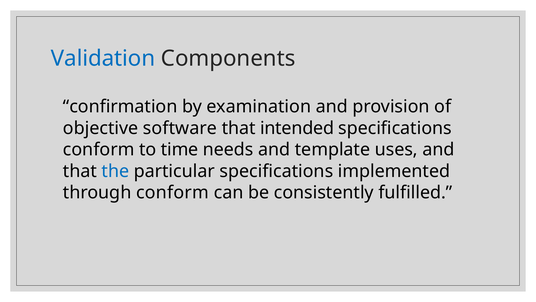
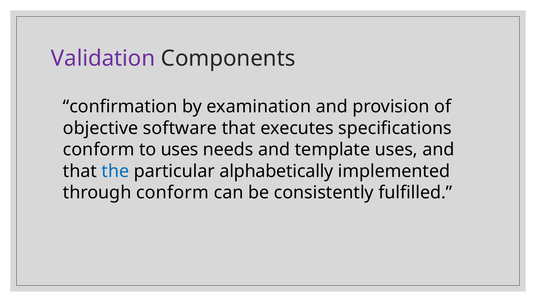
Validation colour: blue -> purple (103, 58)
intended: intended -> executes (297, 128)
to time: time -> uses (180, 149)
particular specifications: specifications -> alphabetically (276, 171)
